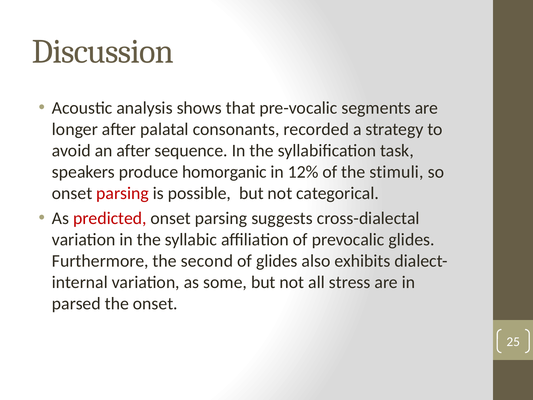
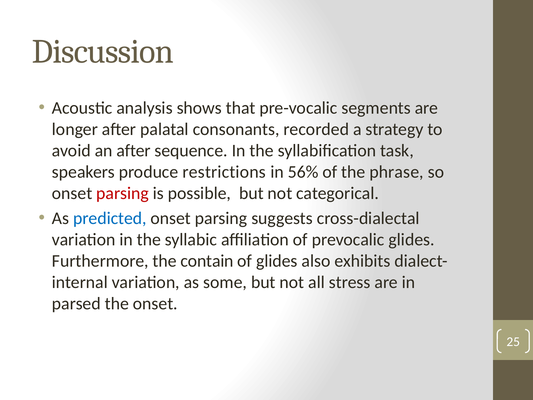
homorganic: homorganic -> restrictions (224, 172)
12%: 12% -> 56% (303, 172)
stimuli: stimuli -> phrase (397, 172)
predicted colour: red -> blue (110, 218)
second: second -> contain (207, 261)
